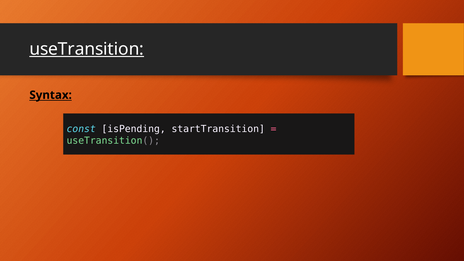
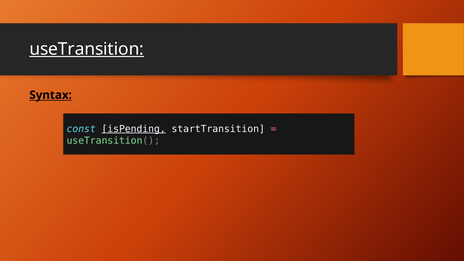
isPending underline: none -> present (134, 129)
